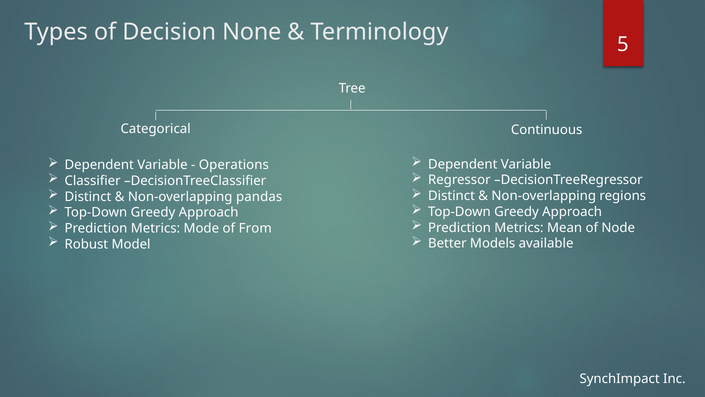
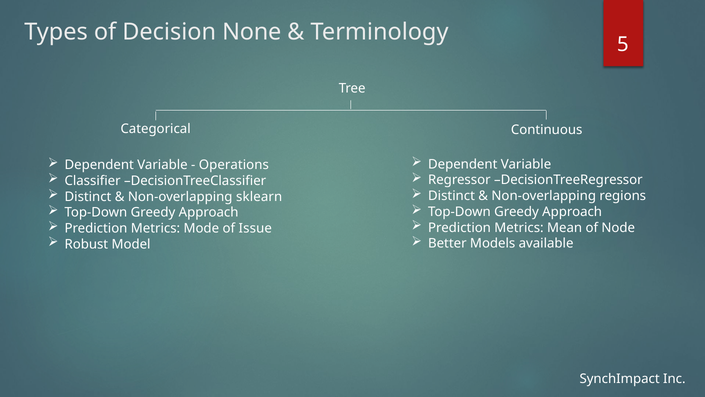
pandas: pandas -> sklearn (259, 196)
From: From -> Issue (255, 228)
